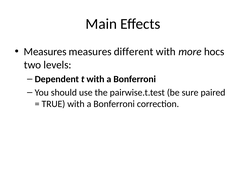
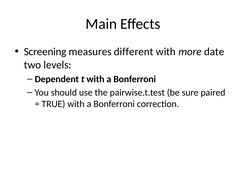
Measures: Measures -> Screening (45, 52)
hocs: hocs -> date (214, 52)
